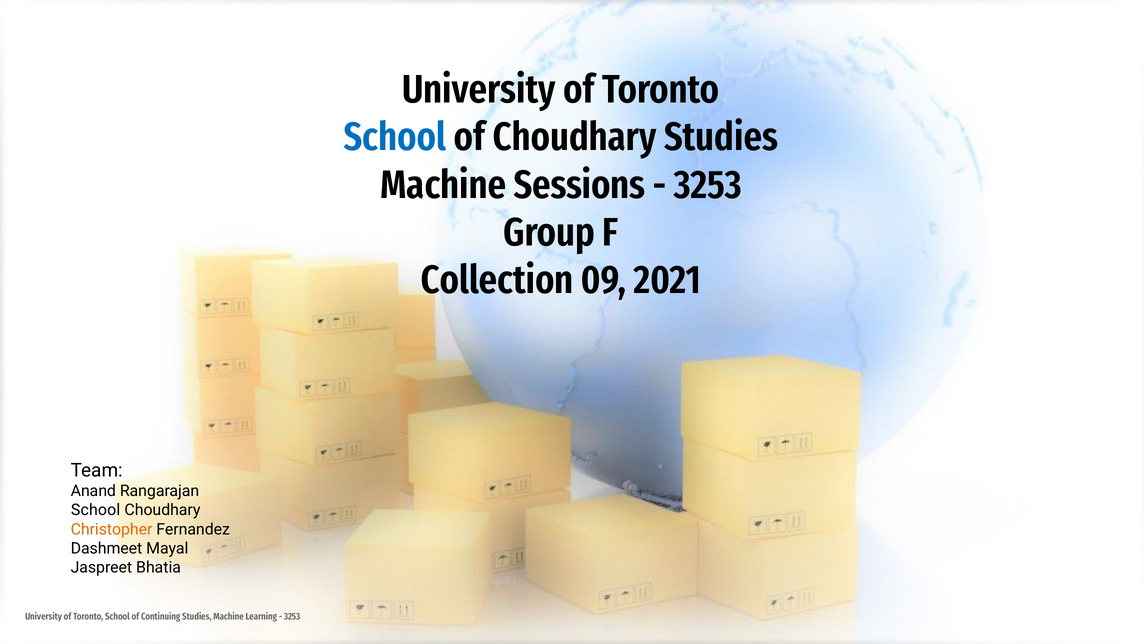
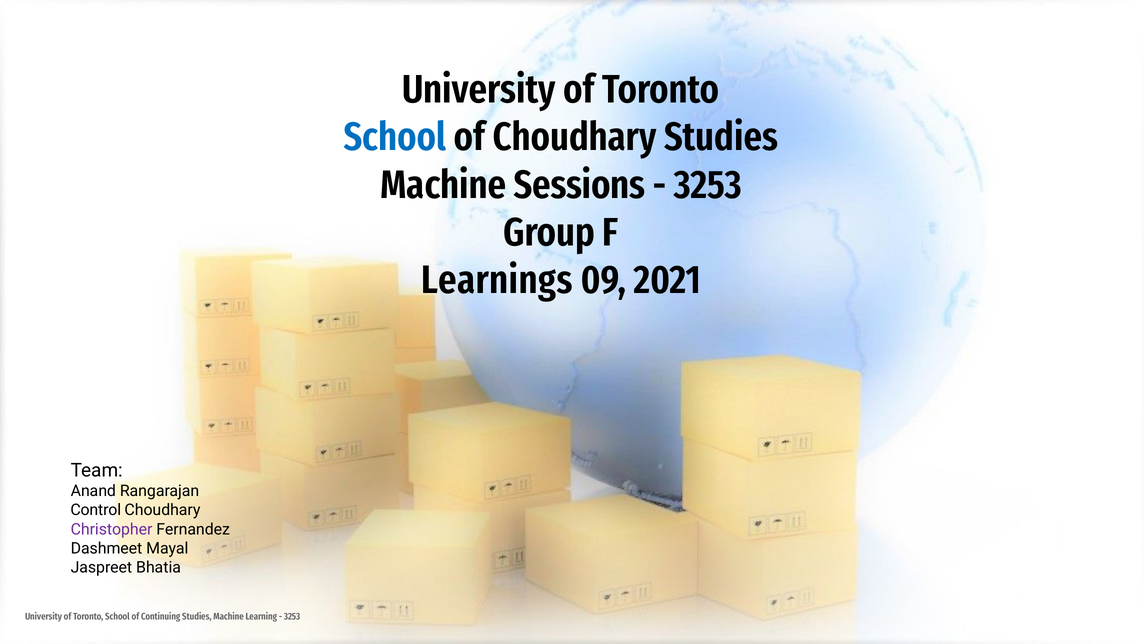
Collection: Collection -> Learnings (497, 280)
School: School -> Control (96, 510)
Christopher colour: orange -> purple (112, 529)
